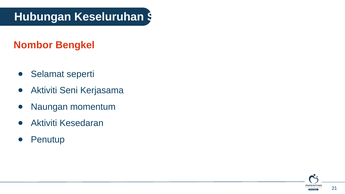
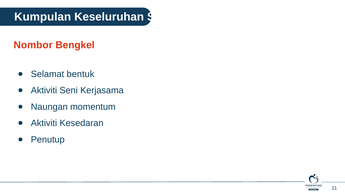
Hubungan: Hubungan -> Kumpulan (43, 17)
seperti: seperti -> bentuk (81, 74)
